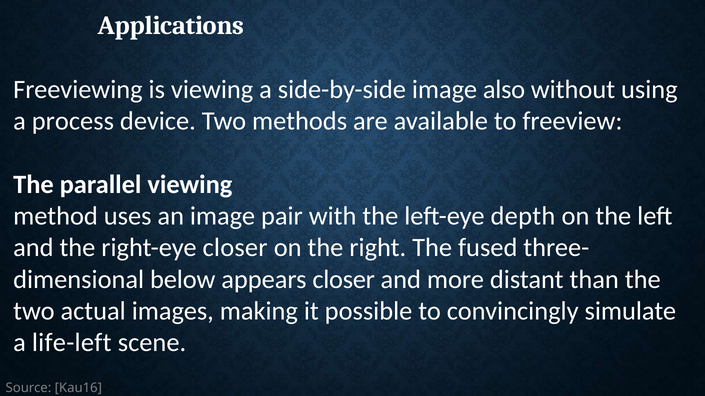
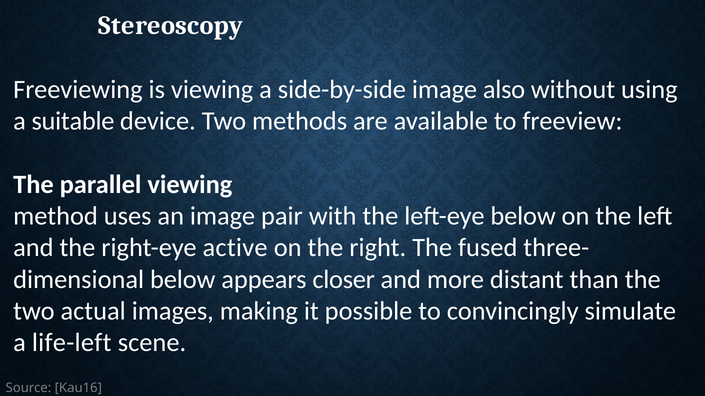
Applications: Applications -> Stereoscopy (171, 26)
process: process -> suitable (73, 121)
left-eye depth: depth -> below (523, 216)
right-eye closer: closer -> active (235, 248)
